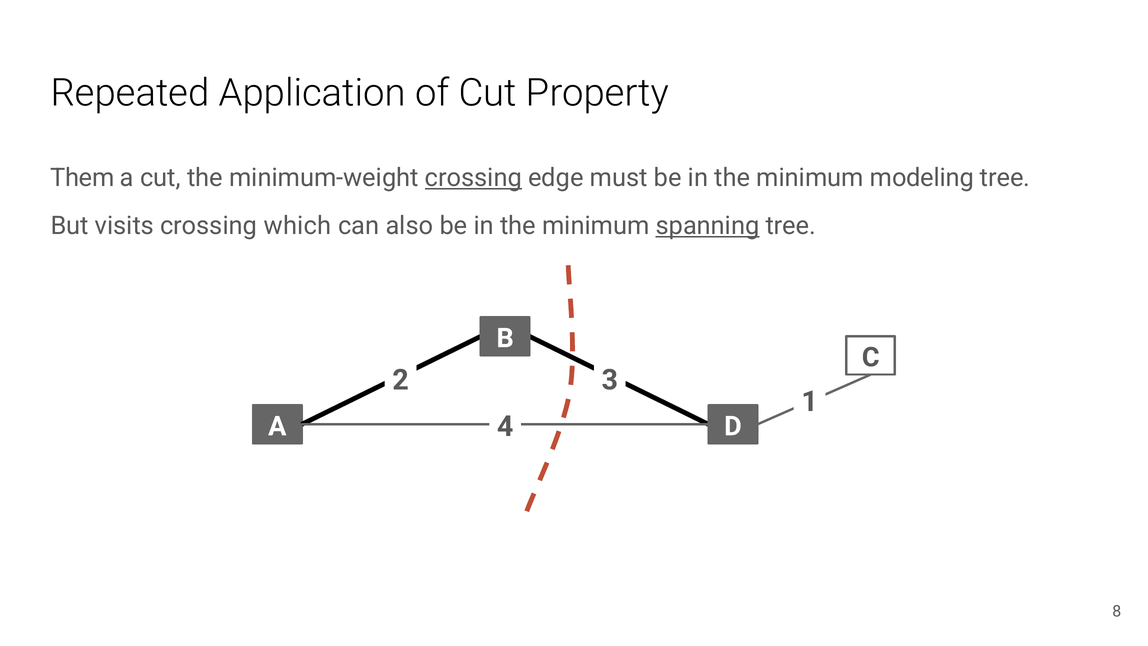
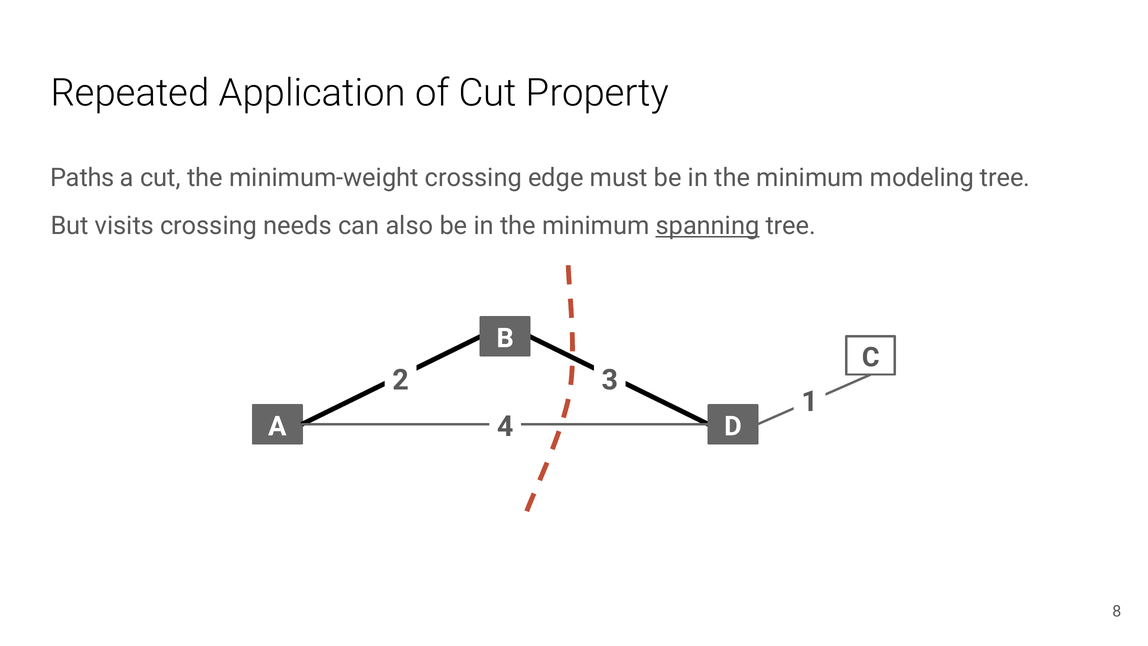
Them: Them -> Paths (82, 178)
crossing underline: present -> none (473, 178)
which: which -> needs (298, 226)
